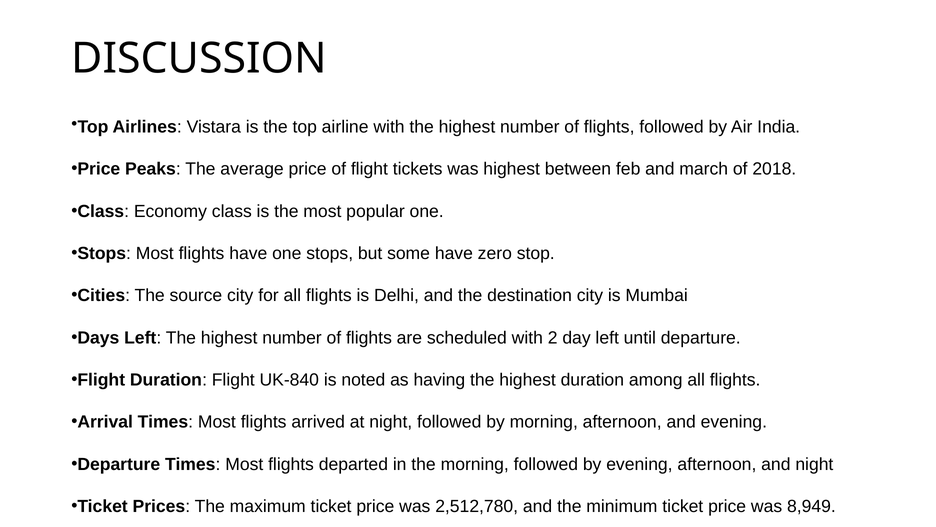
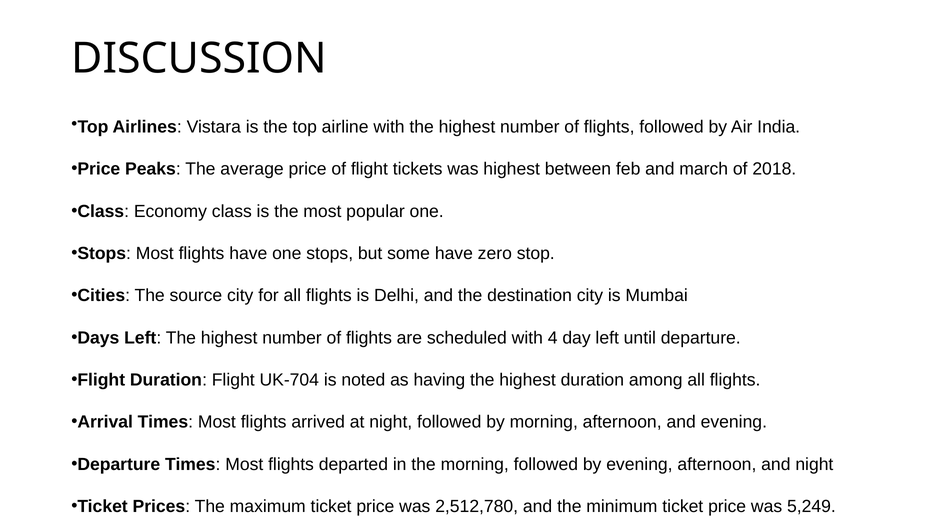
2: 2 -> 4 (553, 337)
UK-840: UK-840 -> UK-704 (289, 380)
8,949: 8,949 -> 5,249 (811, 506)
